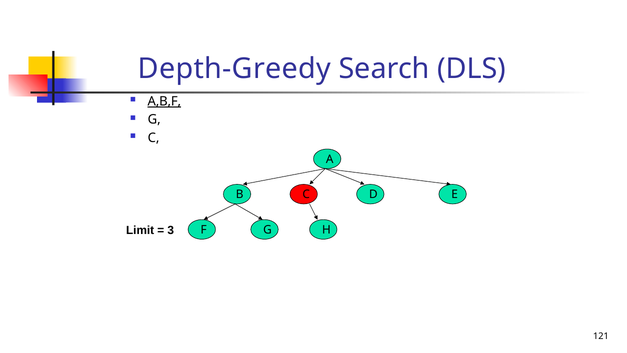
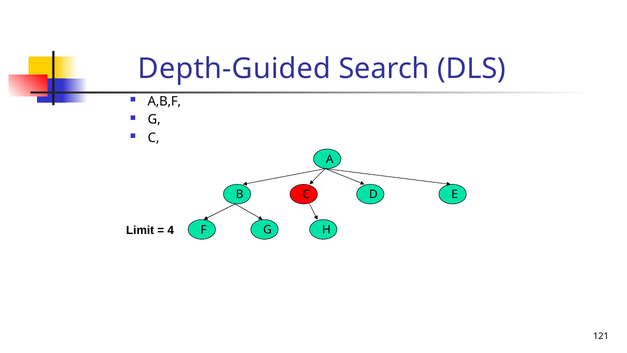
Depth-Greedy: Depth-Greedy -> Depth-Guided (234, 69)
A,B,F underline: present -> none (164, 101)
3: 3 -> 4 (171, 230)
